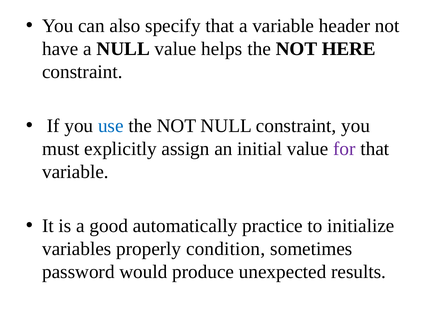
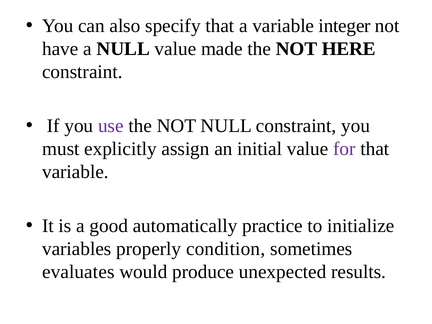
header: header -> integer (345, 26)
helps: helps -> made (222, 49)
use colour: blue -> purple (111, 126)
password: password -> evaluates (78, 272)
